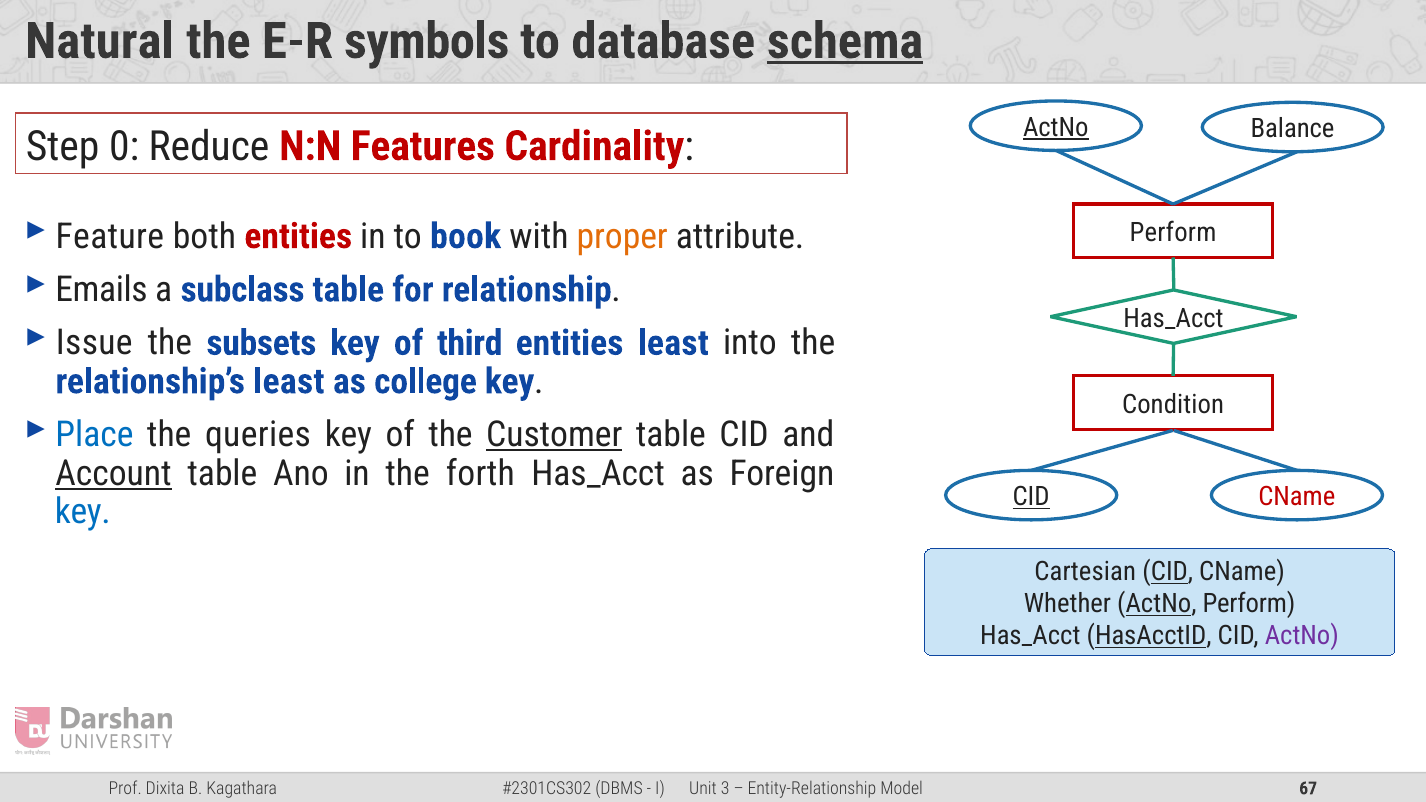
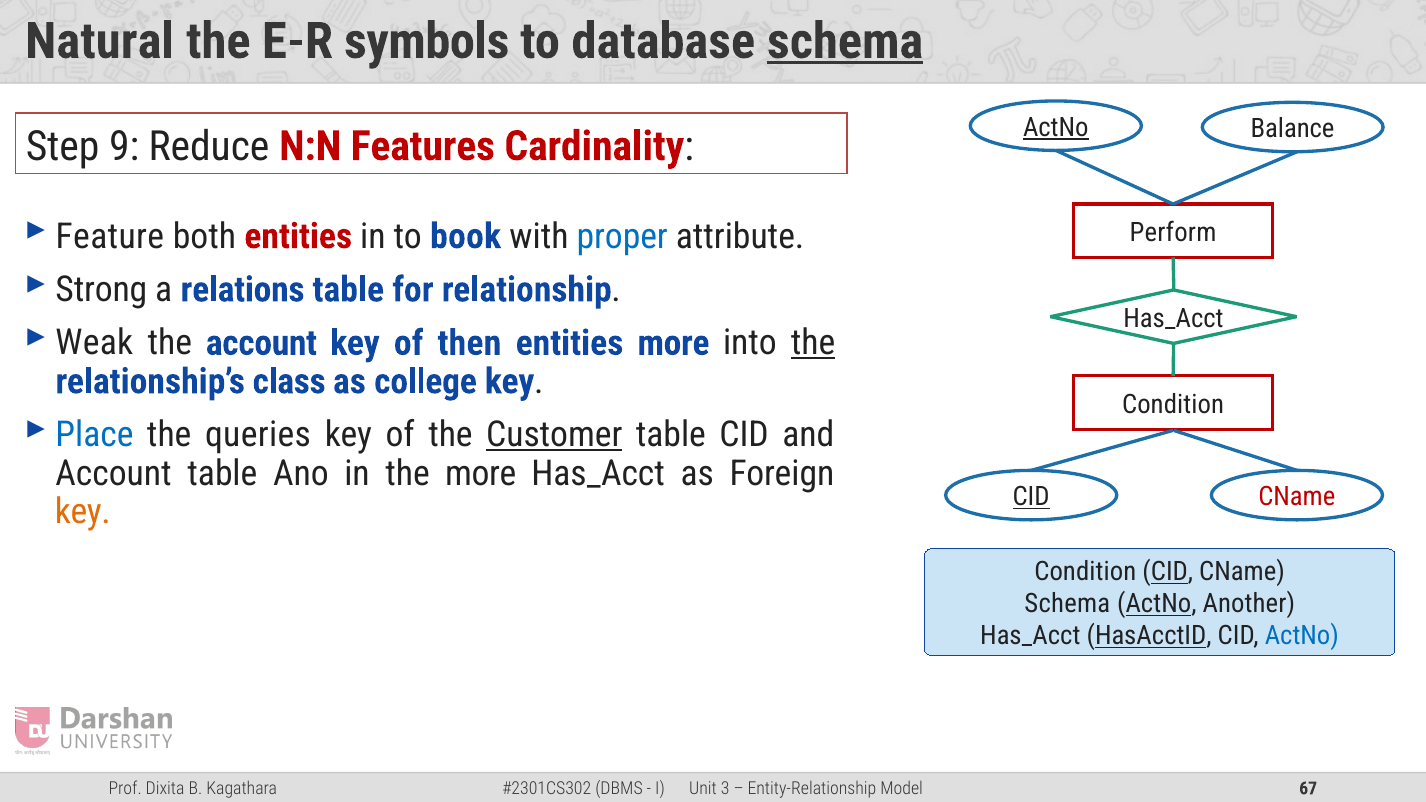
0: 0 -> 9 (124, 146)
proper colour: orange -> blue (622, 236)
Emails: Emails -> Strong (101, 290)
subclass: subclass -> relations (243, 290)
Issue: Issue -> Weak (94, 343)
the subsets: subsets -> account (261, 343)
third: third -> then (469, 343)
entities least: least -> more (674, 343)
the underline: none -> present (813, 343)
relationship’s least: least -> class (289, 382)
Account underline: present -> none (114, 473)
the forth: forth -> more (481, 473)
key colour: blue -> orange (83, 512)
Cartesian: Cartesian -> Condition (1085, 572)
Whether: Whether -> Schema (1067, 604)
ActNo Perform: Perform -> Another (1249, 604)
ActNo colour: purple -> blue (1302, 636)
